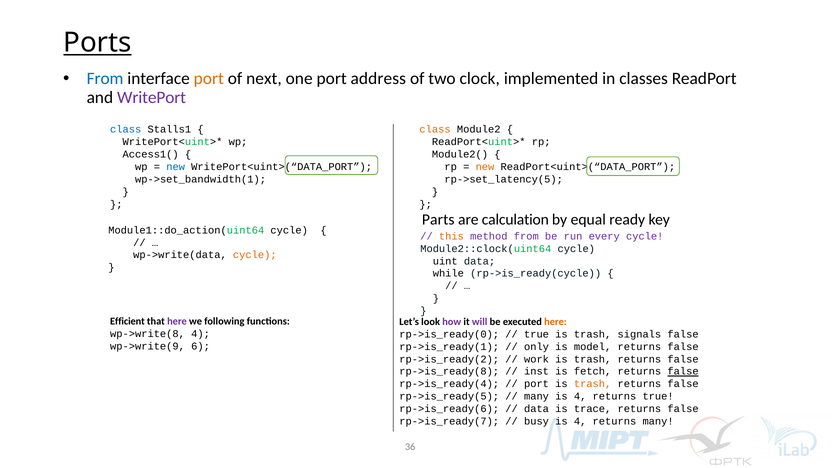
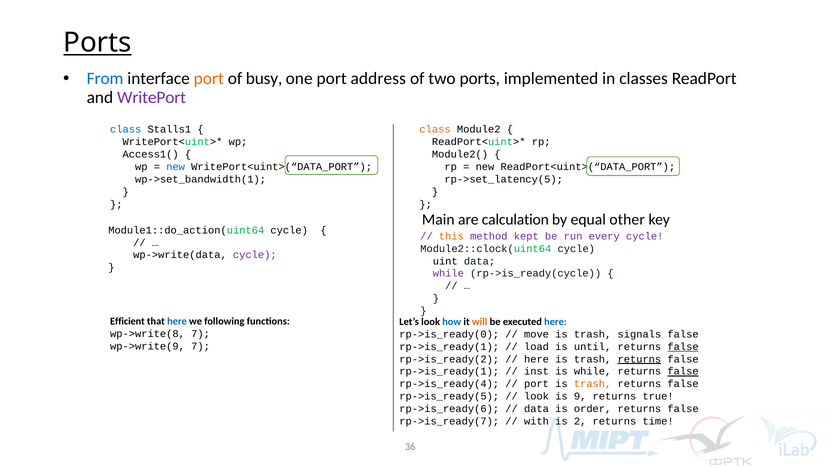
next: next -> busy (264, 79)
two clock: clock -> ports (480, 79)
new colour: orange -> black (485, 167)
Parts: Parts -> Main (438, 219)
ready: ready -> other (627, 219)
method from: from -> kept (526, 236)
cycle colour: orange -> purple (255, 255)
while colour: black -> purple (448, 274)
here colour: purple -> blue (177, 321)
how colour: purple -> blue (452, 322)
will colour: purple -> orange (480, 322)
here colour: orange -> blue (555, 322)
wp->write(8 4: 4 -> 7 (201, 334)
true: true -> move (537, 334)
wp->write(9 6: 6 -> 7 (201, 346)
only: only -> load (537, 347)
model: model -> until (593, 347)
false underline: none -> present (683, 347)
work: work -> here (537, 359)
returns underline: none -> present (639, 359)
rp->is_ready(8: rp->is_ready(8 -> rp->is_ready(1 (449, 372)
is fetch: fetch -> while (593, 372)
many: many -> look (537, 397)
4: 4 -> 9 (580, 397)
trace: trace -> order (593, 409)
busy: busy -> with (537, 421)
4: 4 -> 2 (580, 421)
returns many: many -> time (658, 421)
